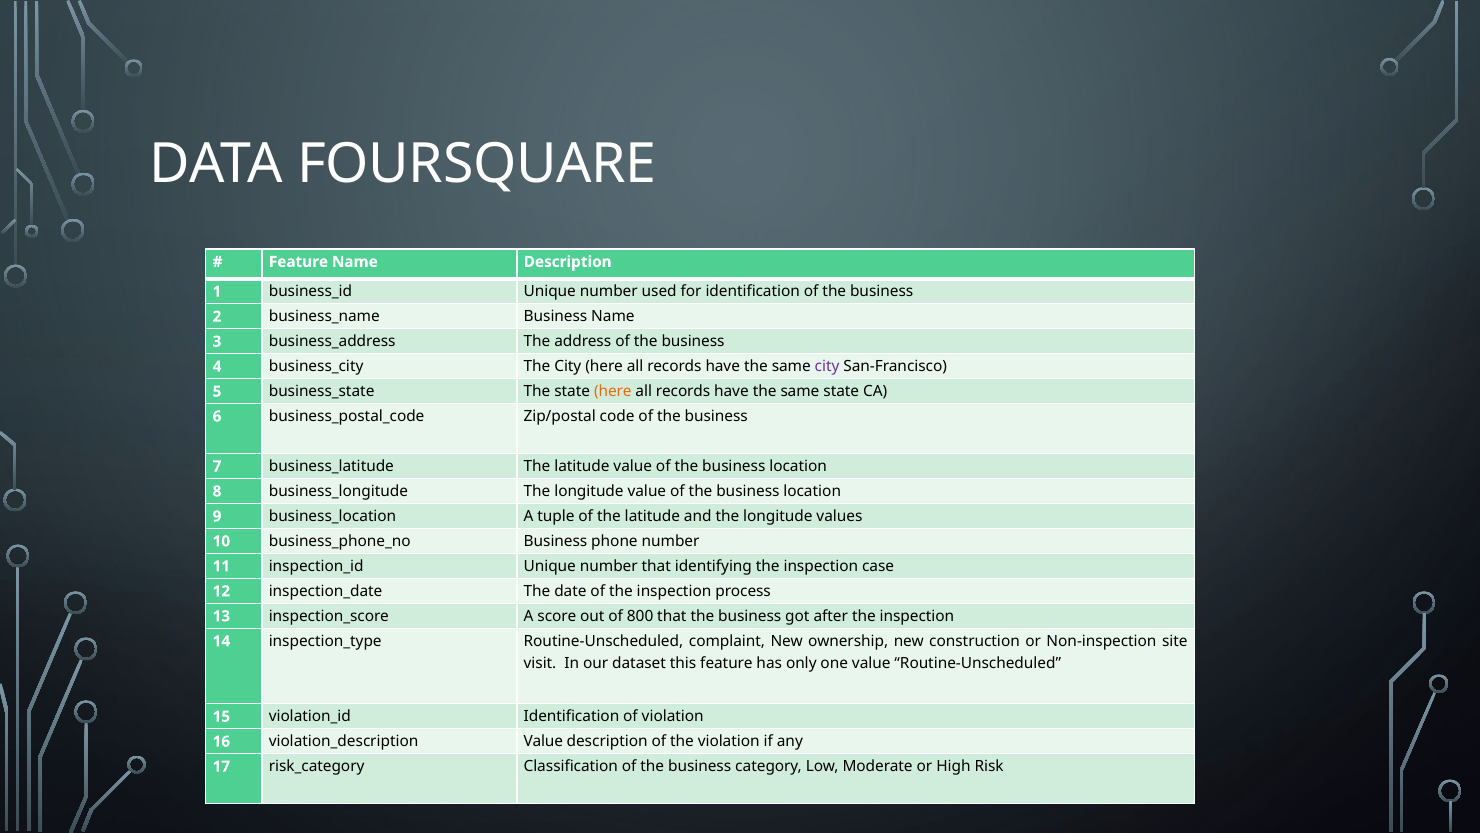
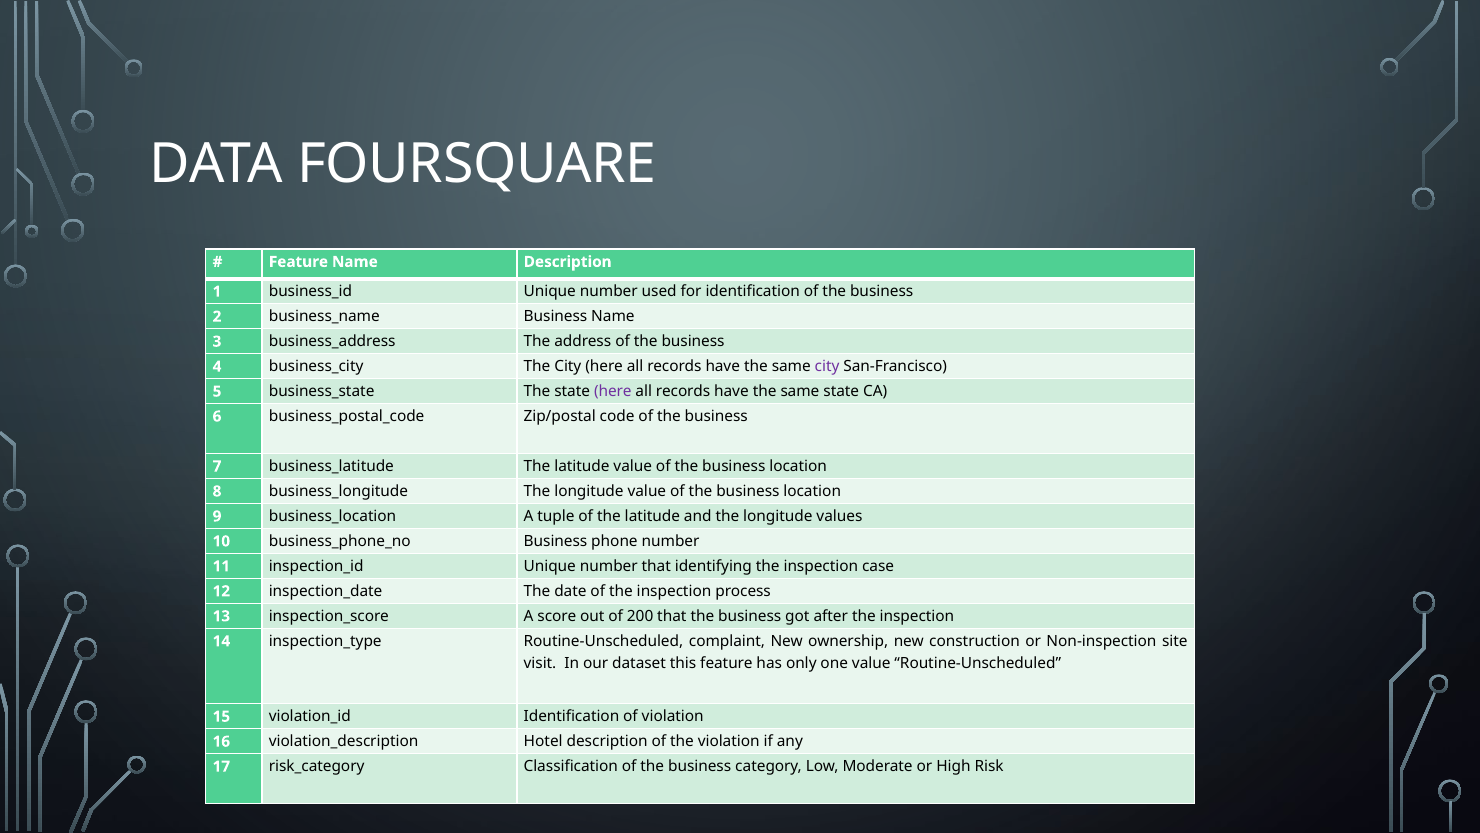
here colour: orange -> purple (613, 391)
800: 800 -> 200 (640, 616)
Value: Value -> Hotel (543, 741)
